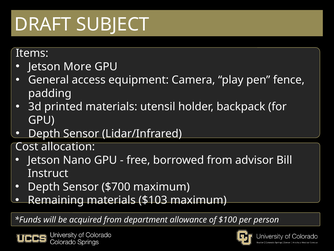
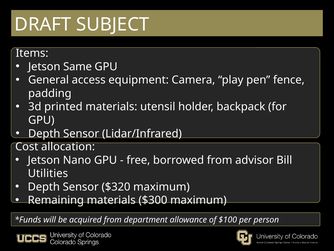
More: More -> Same (78, 67)
Instruct: Instruct -> Utilities (48, 173)
$700: $700 -> $320 (116, 186)
$103: $103 -> $300 (153, 200)
